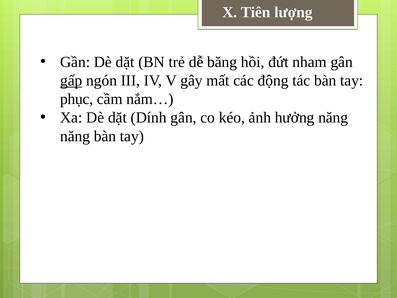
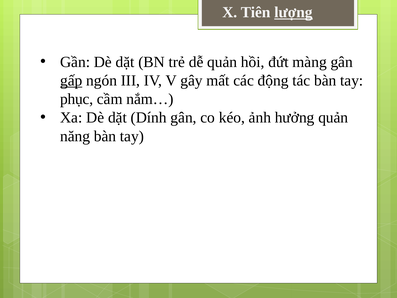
lượng underline: none -> present (293, 12)
dễ băng: băng -> quản (222, 62)
nham: nham -> màng (310, 62)
hưởng năng: năng -> quản (333, 118)
